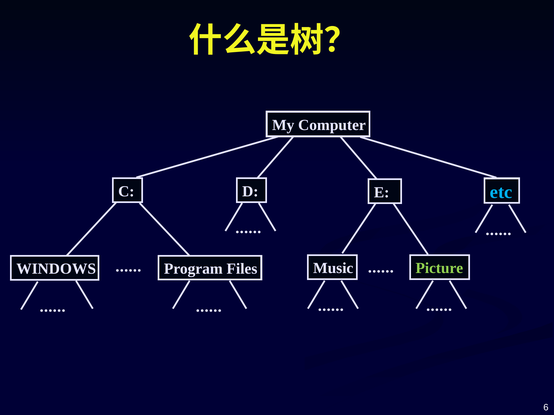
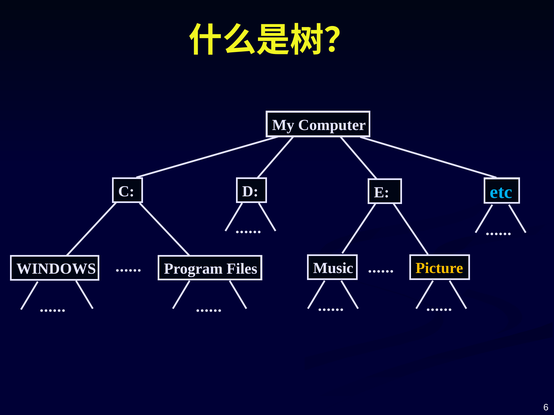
Picture colour: light green -> yellow (439, 268)
